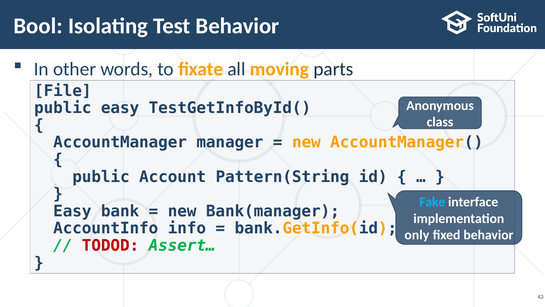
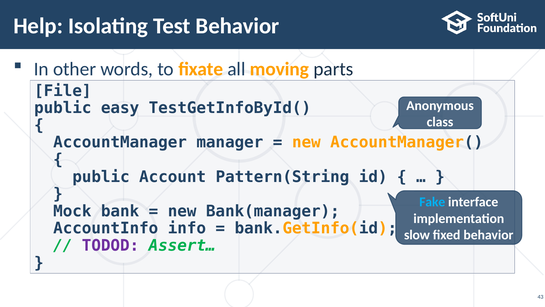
Bool: Bool -> Help (38, 26)
Easy: Easy -> Mock (72, 211)
only: only -> slow (417, 235)
TODOD colour: red -> purple (110, 245)
